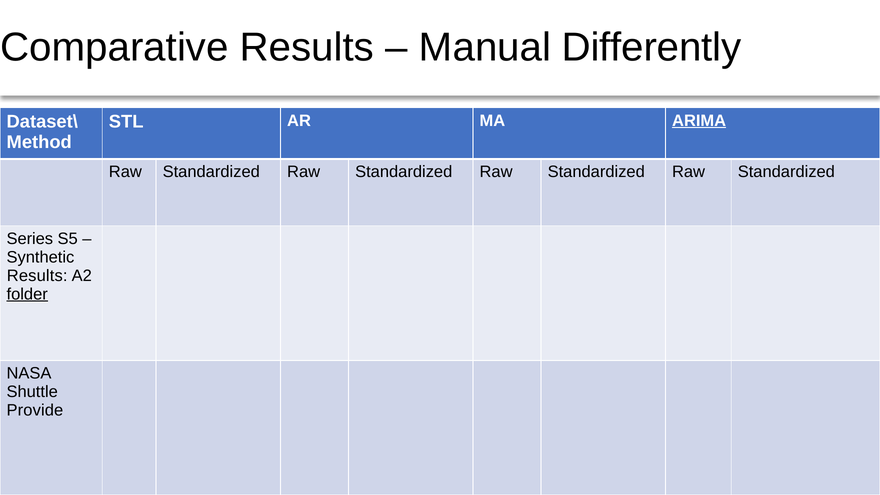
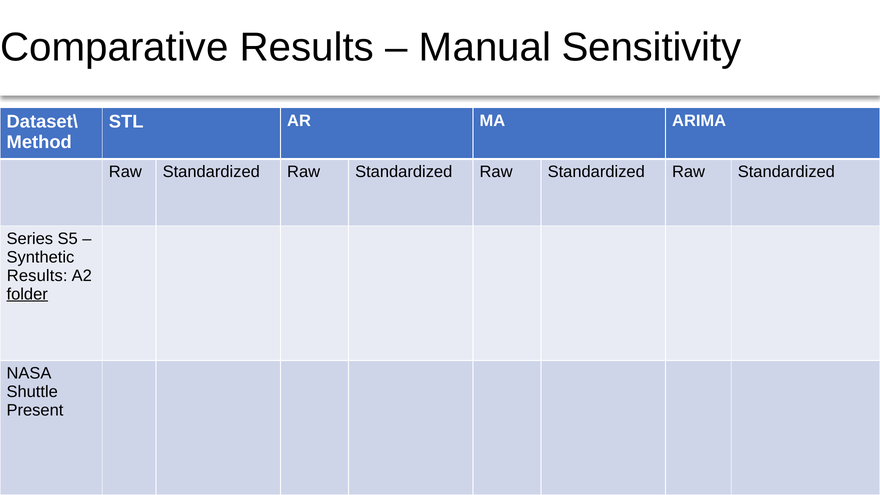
Differently: Differently -> Sensitivity (652, 48)
ARIMA underline: present -> none (699, 121)
Provide: Provide -> Present (35, 410)
